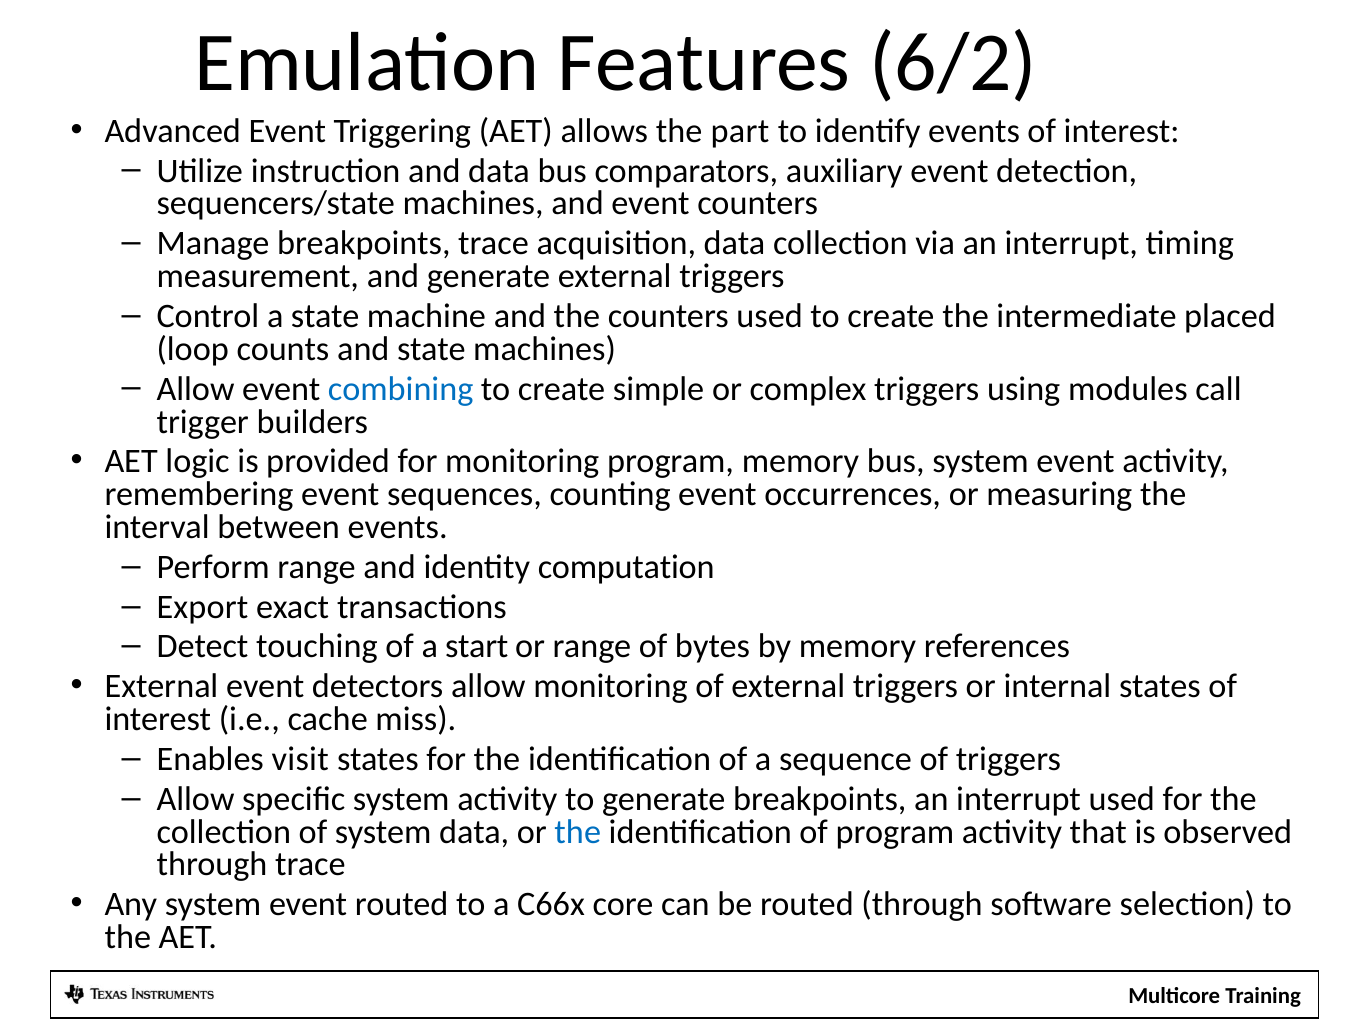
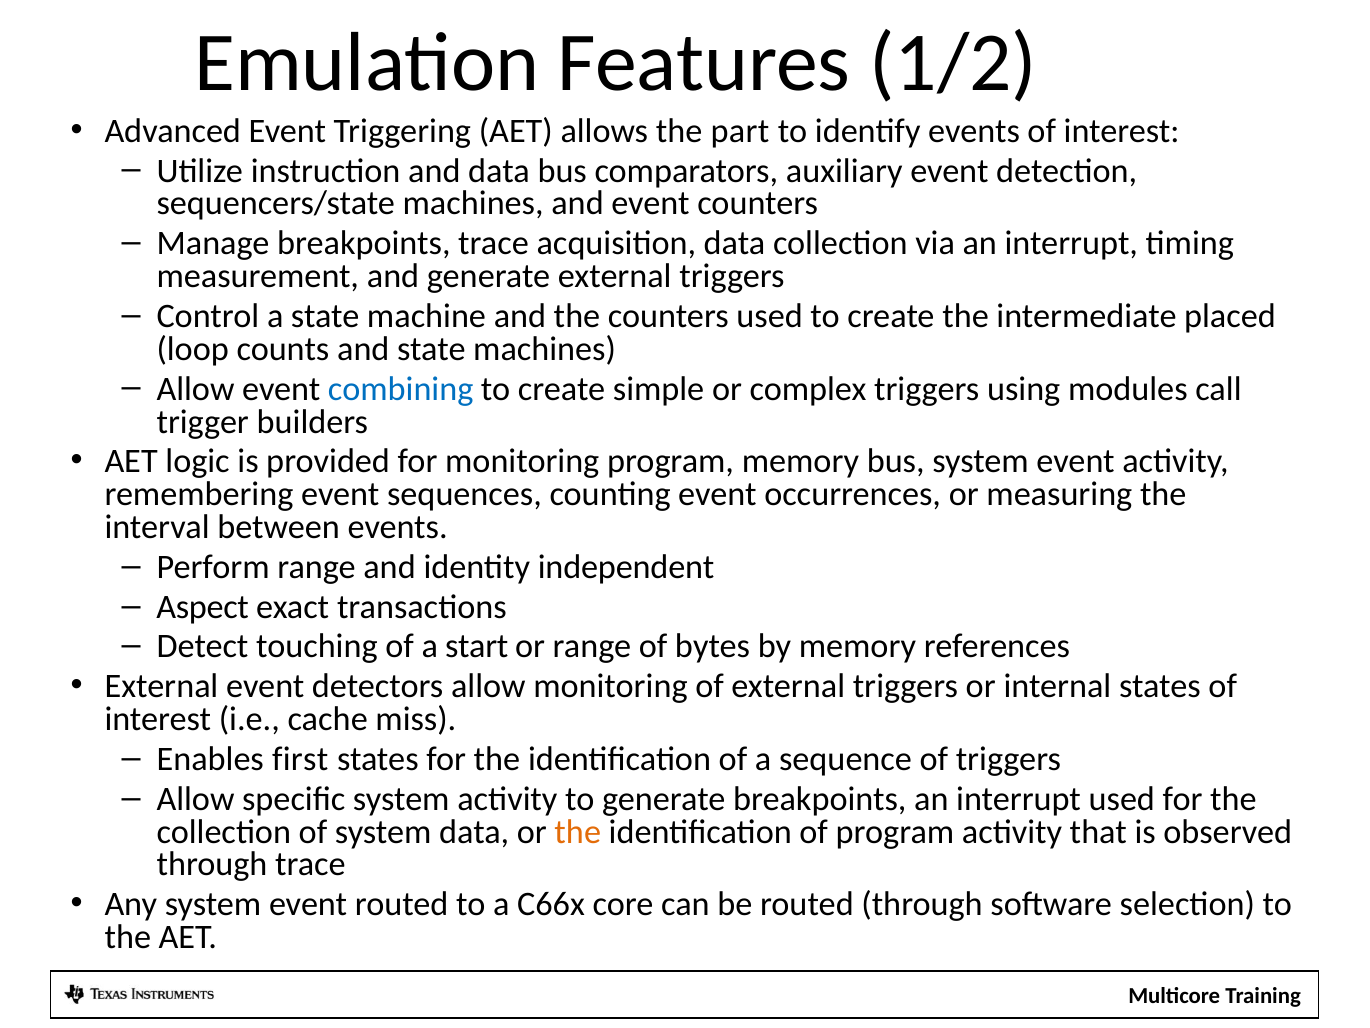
6/2: 6/2 -> 1/2 (953, 63)
computation: computation -> independent (626, 567)
Export: Export -> Aspect (203, 607)
visit: visit -> first (300, 759)
the colour: blue -> orange (578, 831)
